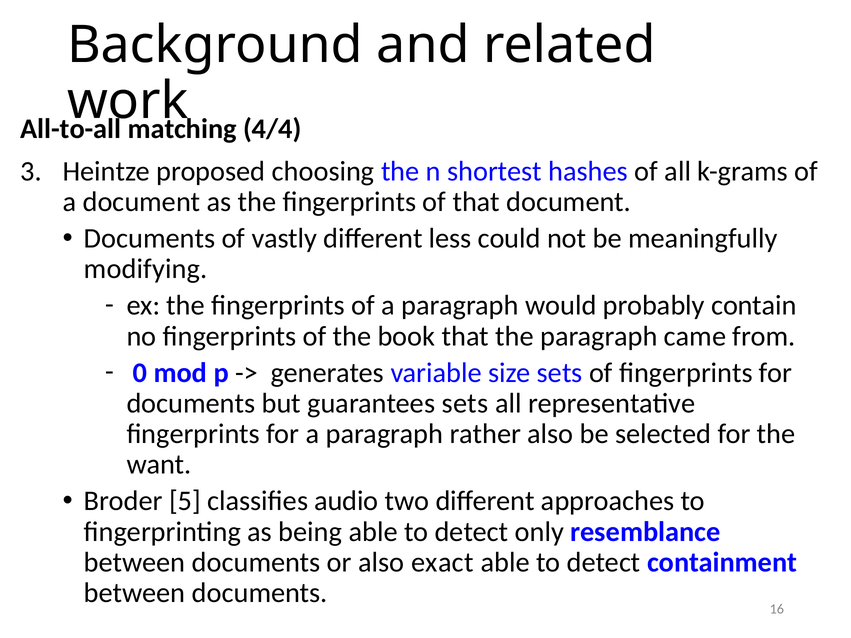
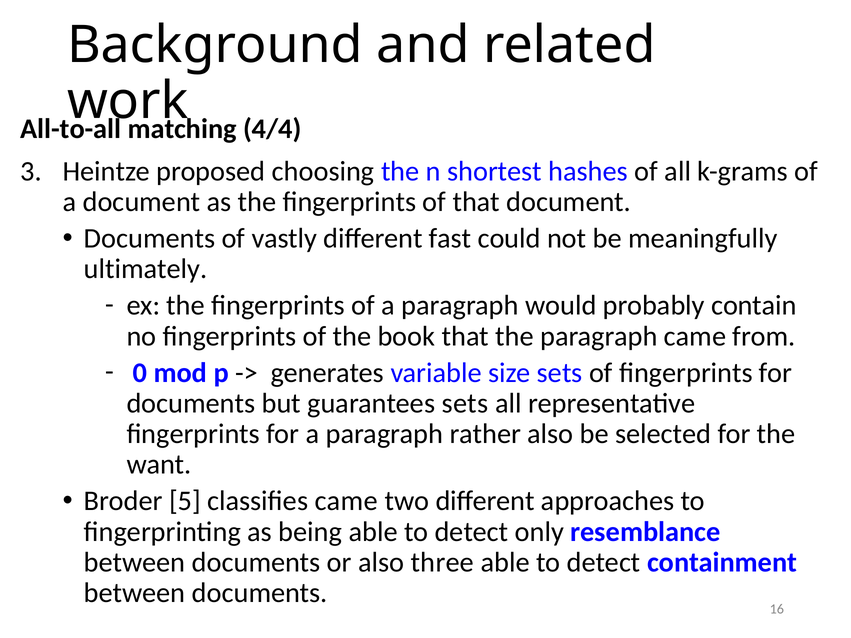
less: less -> fast (450, 239)
modifying: modifying -> ultimately (146, 269)
classifies audio: audio -> came (346, 501)
exact: exact -> three (442, 563)
